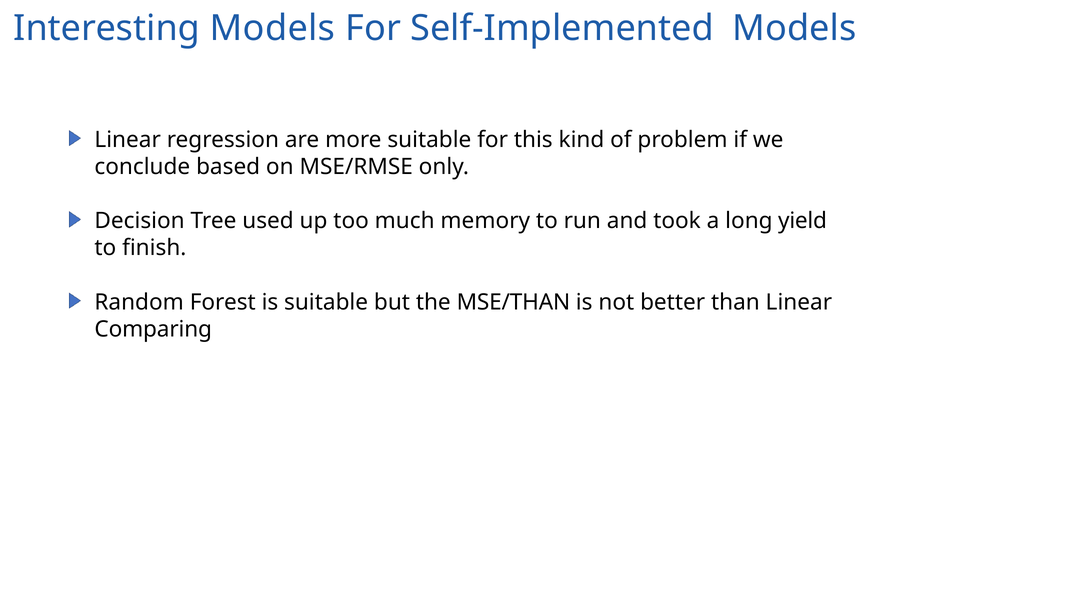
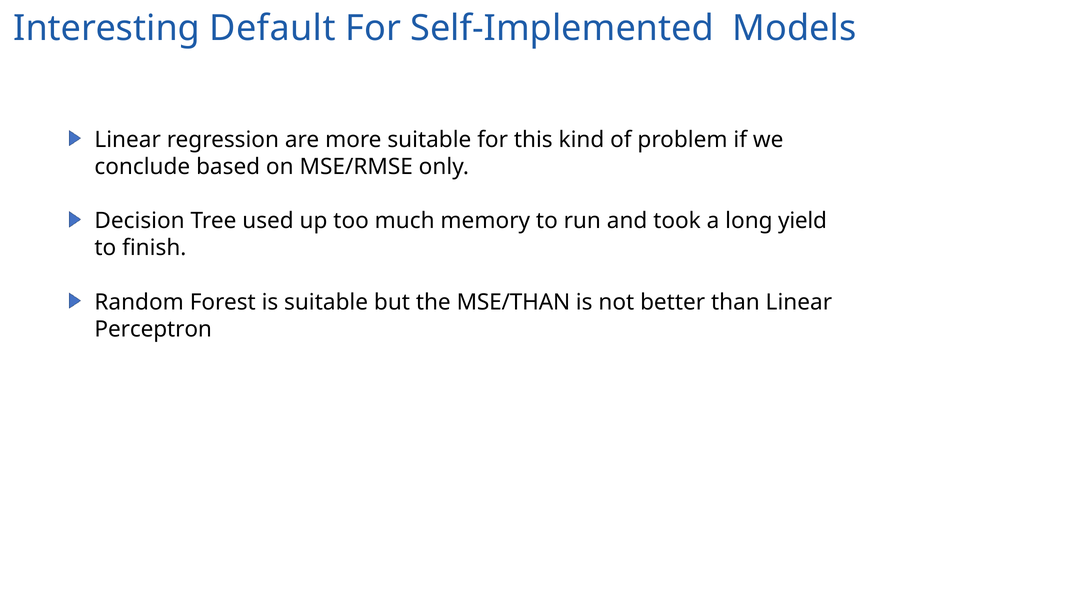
Interesting Models: Models -> Default (273, 28)
Comparing: Comparing -> Perceptron (153, 329)
